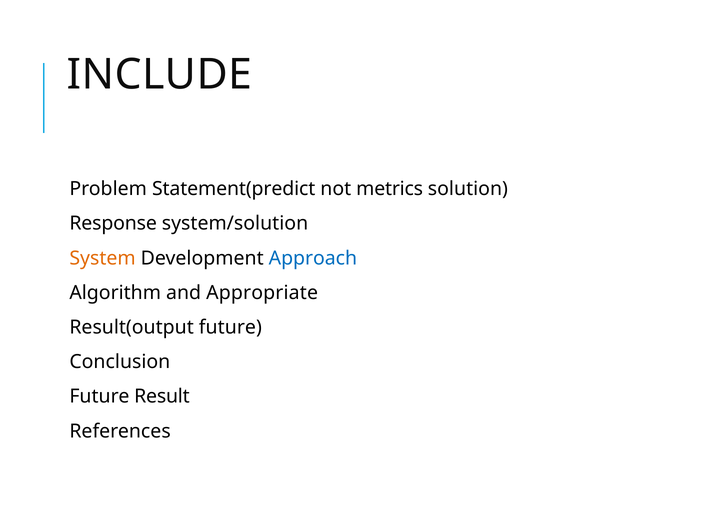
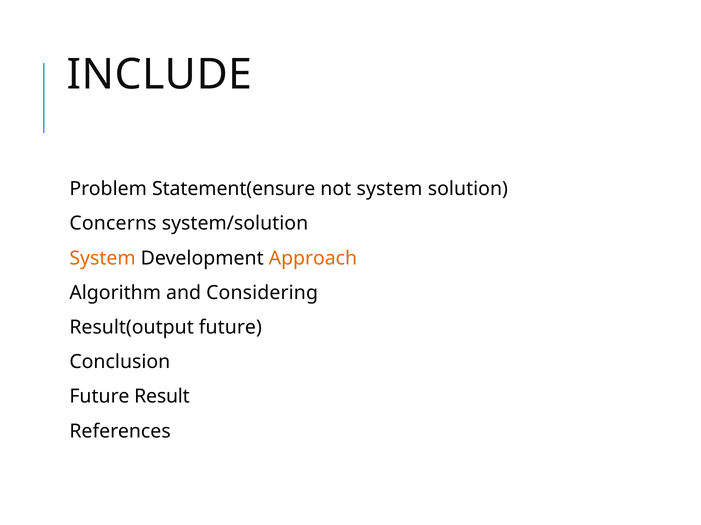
Statement(predict: Statement(predict -> Statement(ensure (234, 189)
not metrics: metrics -> system (389, 189)
Response: Response -> Concerns (113, 224)
Approach colour: blue -> orange (313, 258)
Appropriate: Appropriate -> Considering (262, 293)
